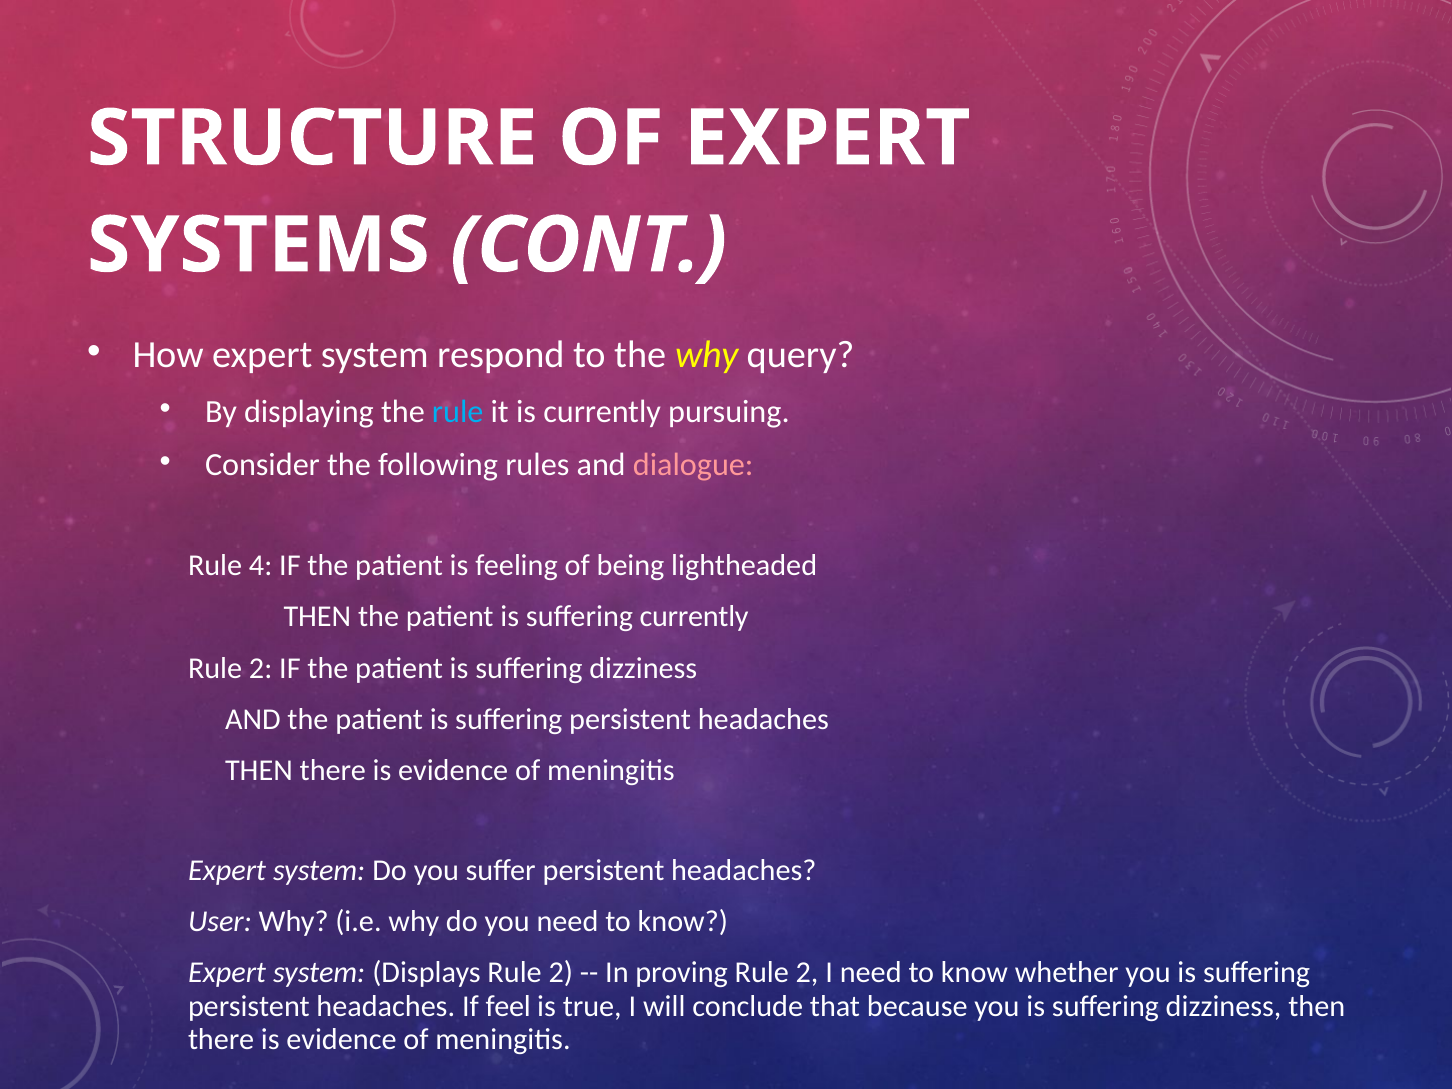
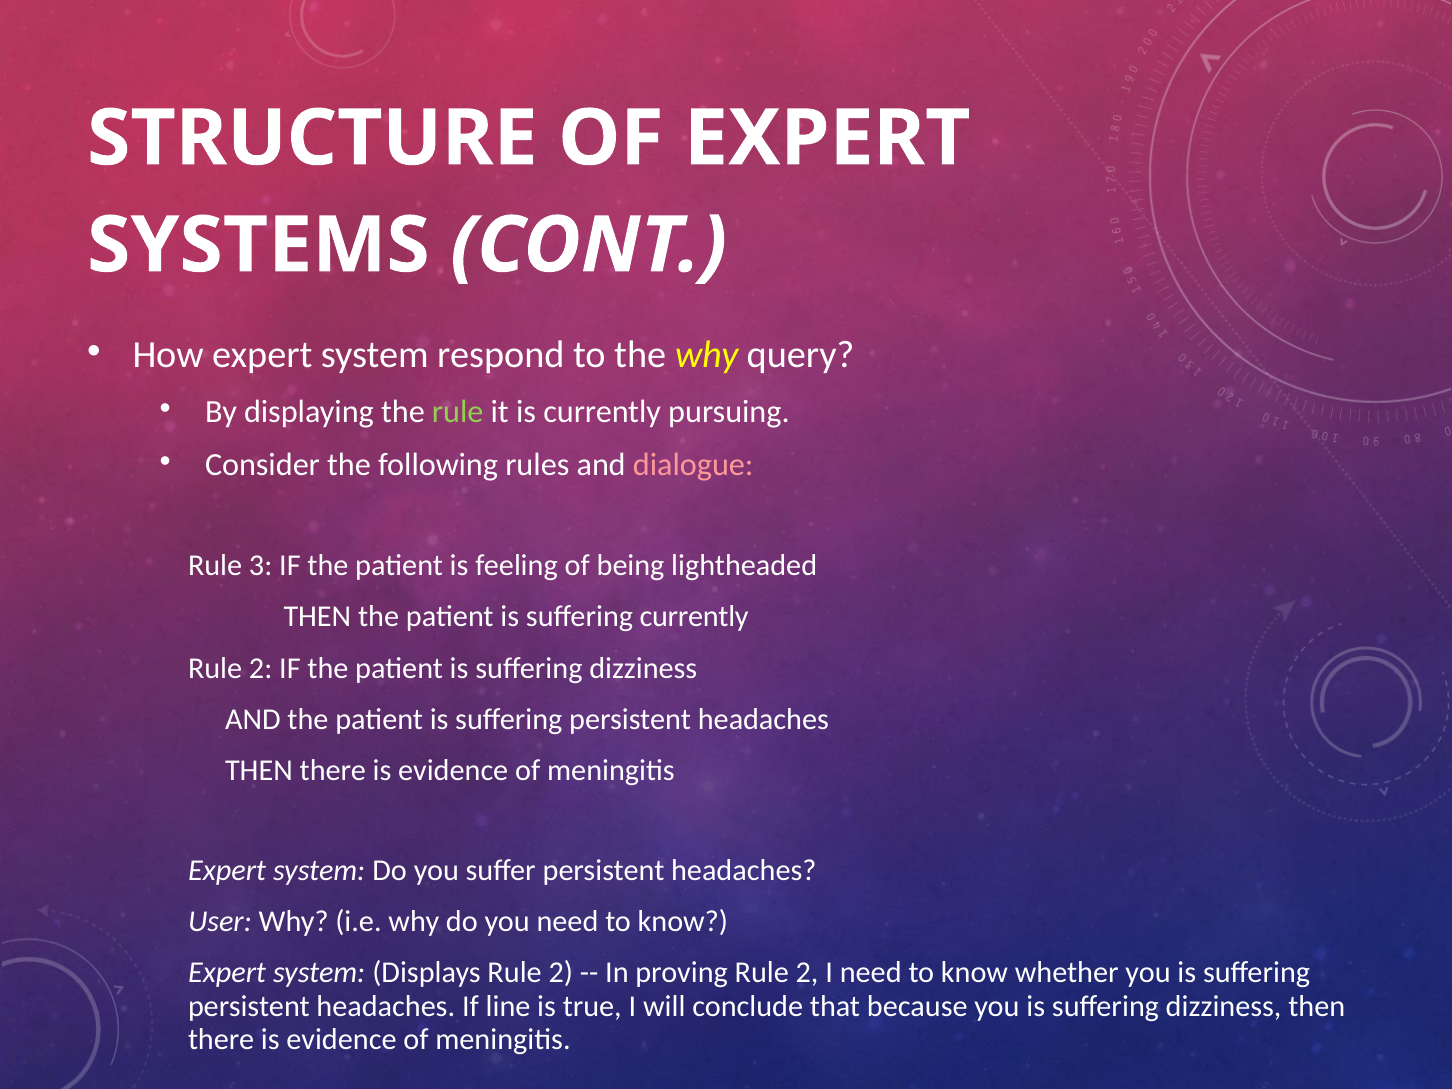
rule colour: light blue -> light green (458, 412)
4: 4 -> 3 (261, 565)
feel: feel -> line (508, 1006)
